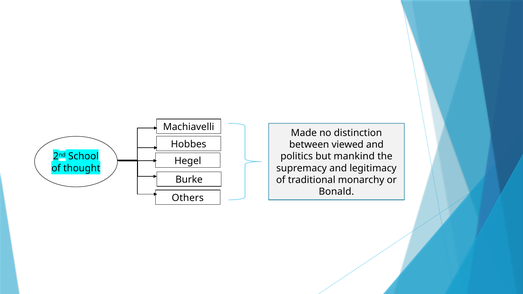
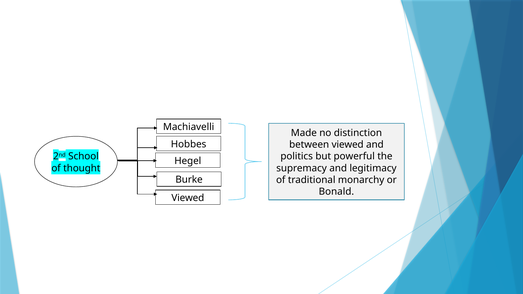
mankind: mankind -> powerful (354, 156)
Others: Others -> Viewed (188, 198)
